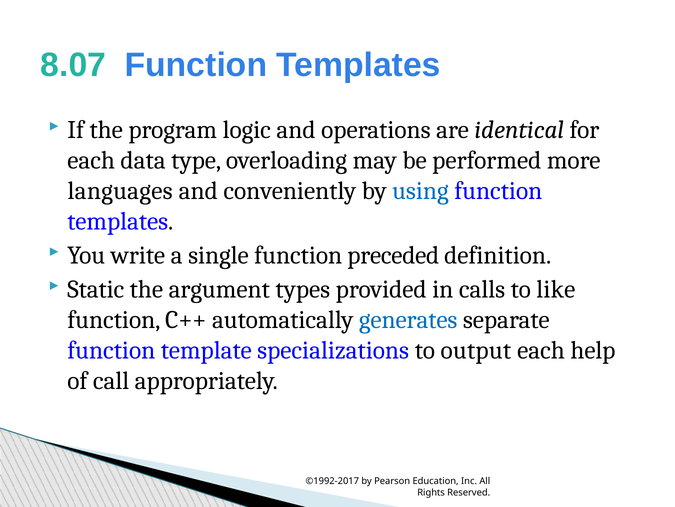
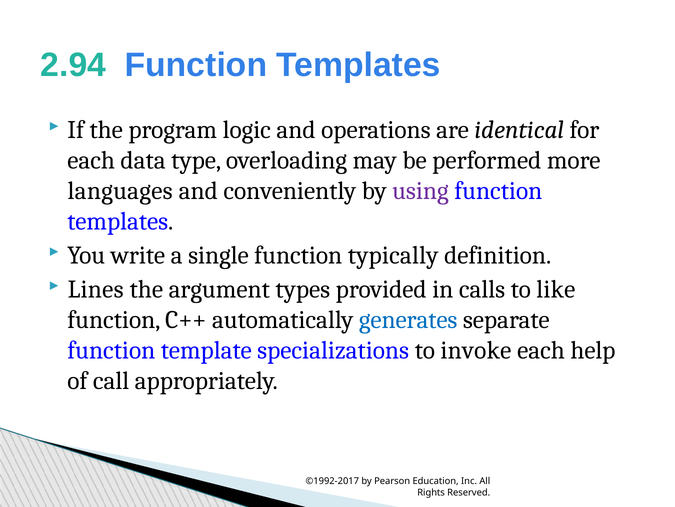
8.07: 8.07 -> 2.94 (73, 65)
using colour: blue -> purple (420, 190)
preceded: preceded -> typically (393, 255)
Static: Static -> Lines (96, 289)
output: output -> invoke (476, 350)
